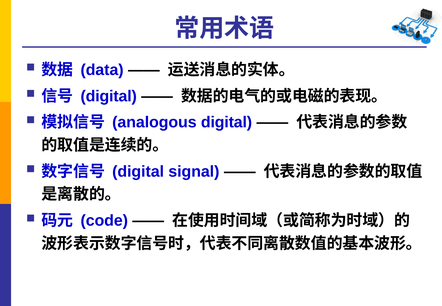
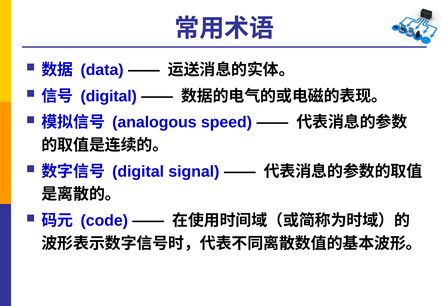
analogous digital: digital -> speed (226, 122)
